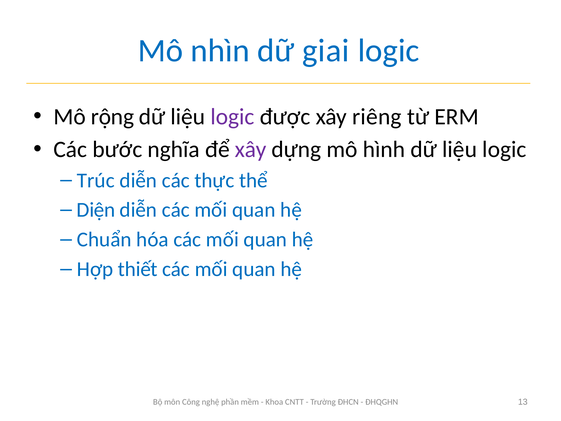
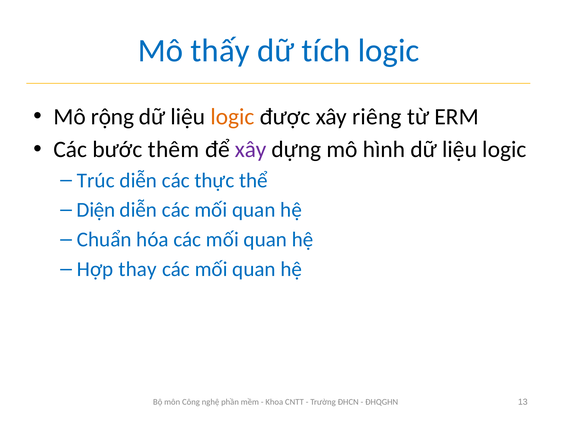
nhìn: nhìn -> thấy (220, 51)
giai: giai -> tích (326, 51)
logic colour: purple -> orange (233, 117)
nghĩa: nghĩa -> thêm (174, 150)
thiết: thiết -> thay (138, 269)
